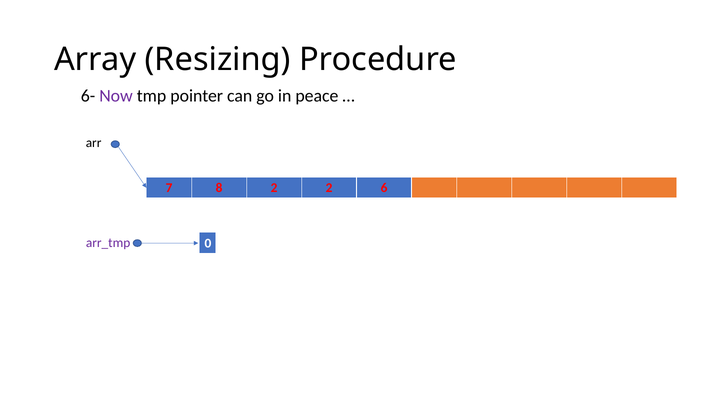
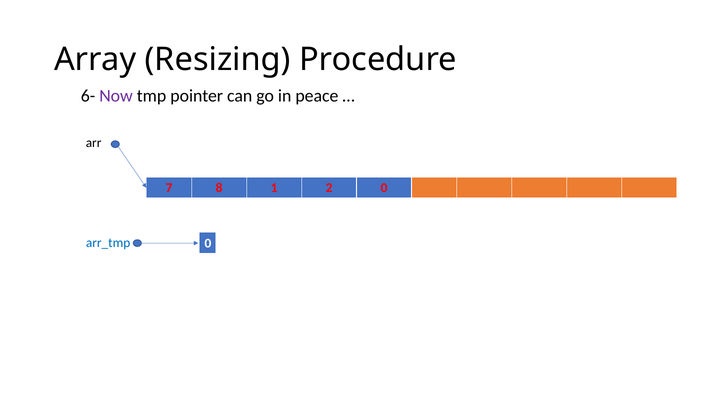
8 2: 2 -> 1 (274, 188)
2 6: 6 -> 0 (384, 188)
arr_tmp colour: purple -> blue (108, 243)
